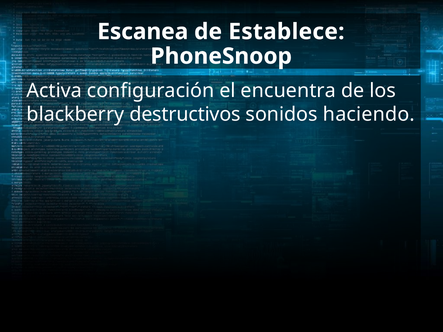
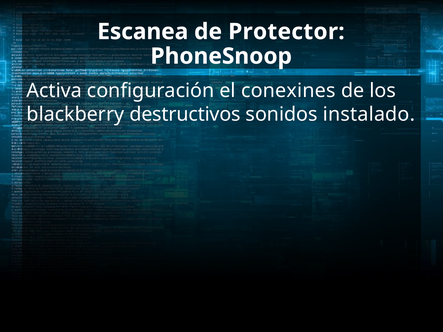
Establece: Establece -> Protector (286, 32)
encuentra: encuentra -> conexines (288, 91)
haciendo: haciendo -> instalado (369, 114)
